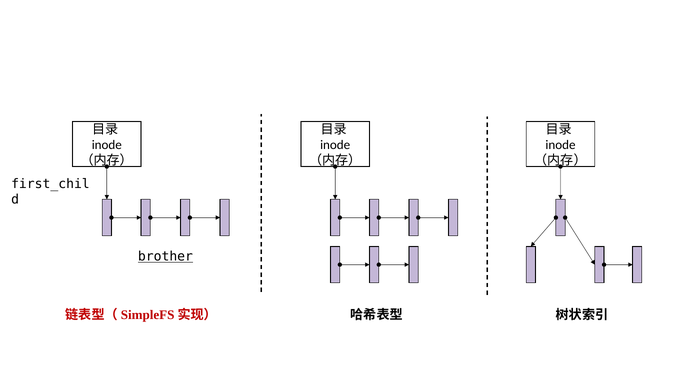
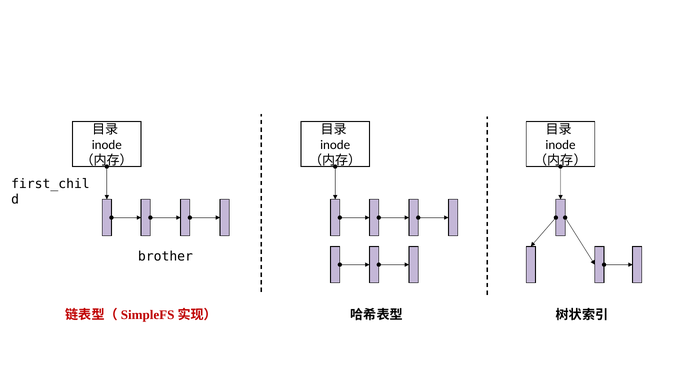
brother underline: present -> none (165, 257)
